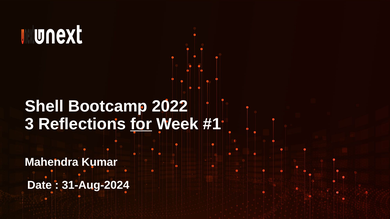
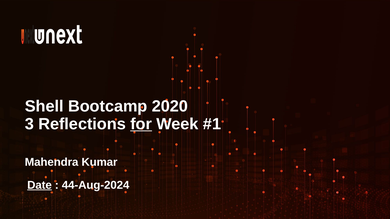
2022: 2022 -> 2020 (170, 107)
Date underline: none -> present (39, 185)
31-Aug-2024: 31-Aug-2024 -> 44-Aug-2024 (96, 185)
